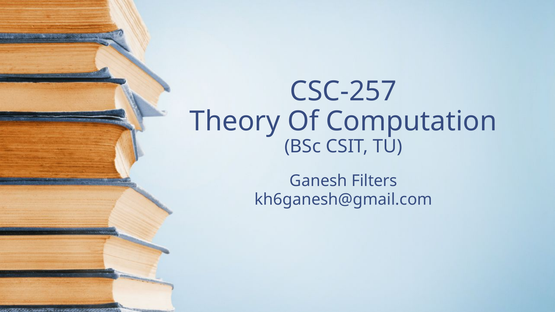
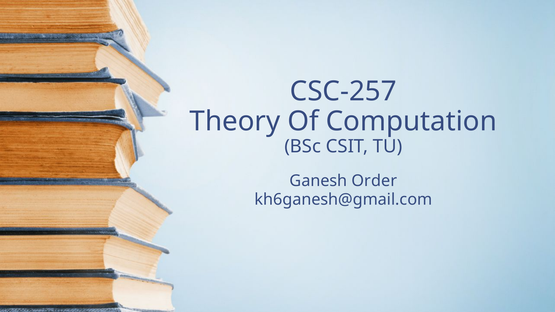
Filters: Filters -> Order (374, 181)
